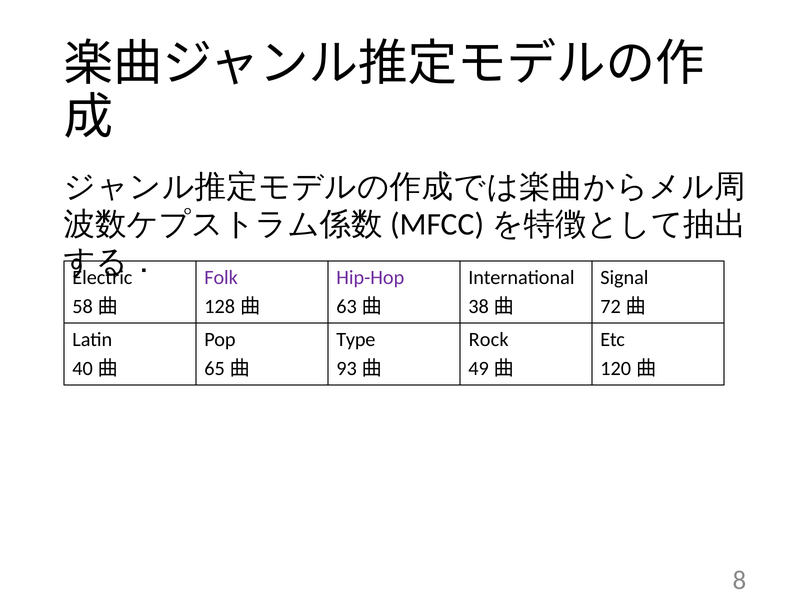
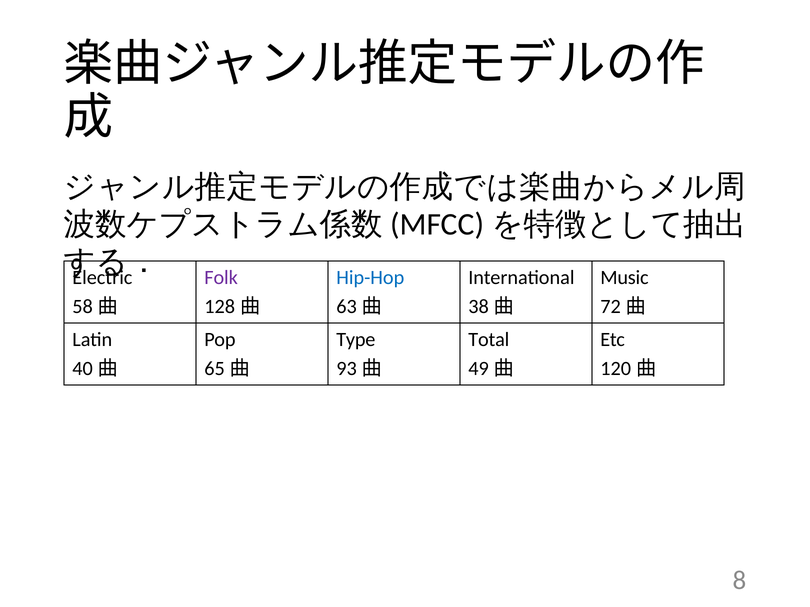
Hip-Hop colour: purple -> blue (370, 278)
Signal: Signal -> Music (624, 278)
Rock: Rock -> Total (489, 340)
